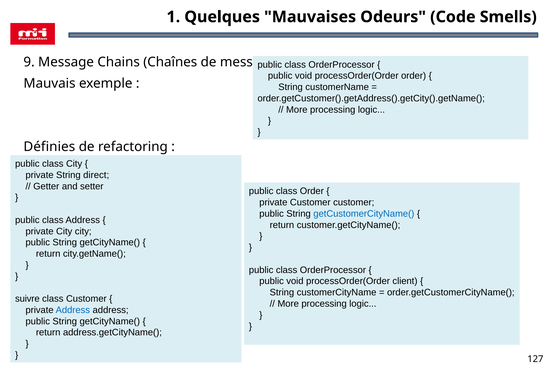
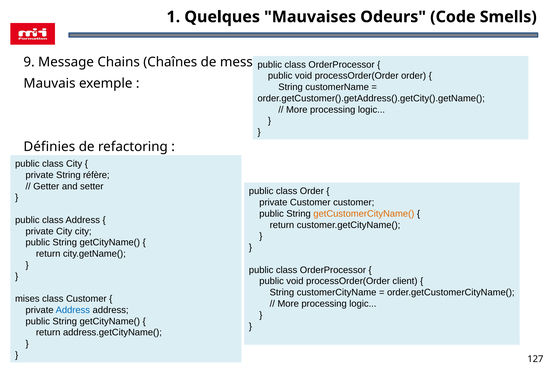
direct: direct -> réfère (96, 175)
getCustomerCityName( colour: blue -> orange (364, 213)
suivre: suivre -> mises (27, 298)
